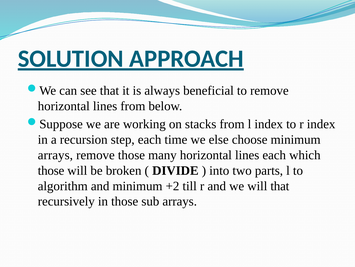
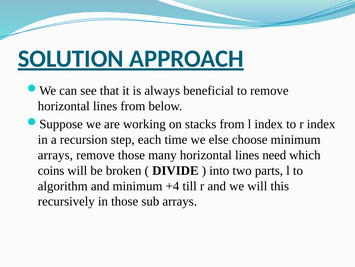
lines each: each -> need (274, 155)
those: those -> coins (51, 170)
+2: +2 -> +4 (172, 186)
will that: that -> this (280, 186)
